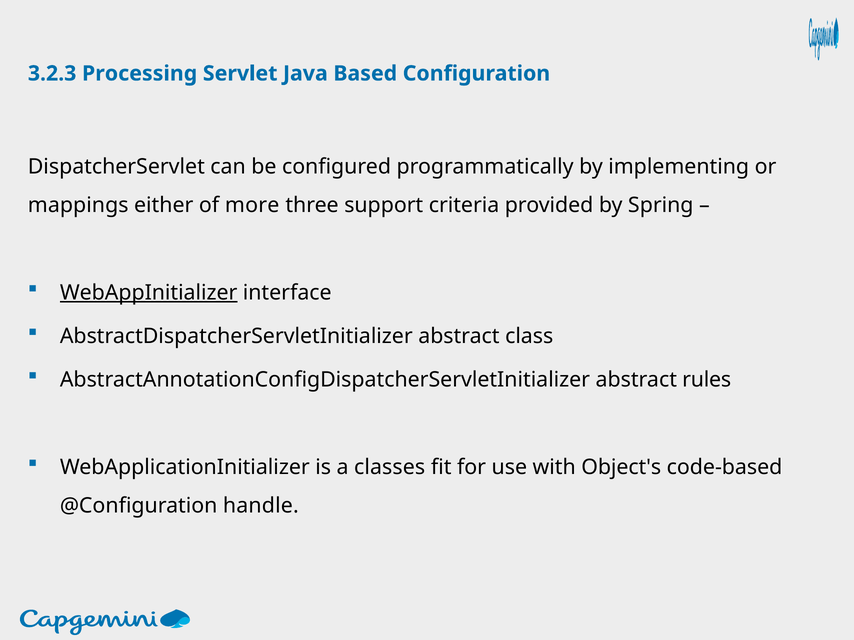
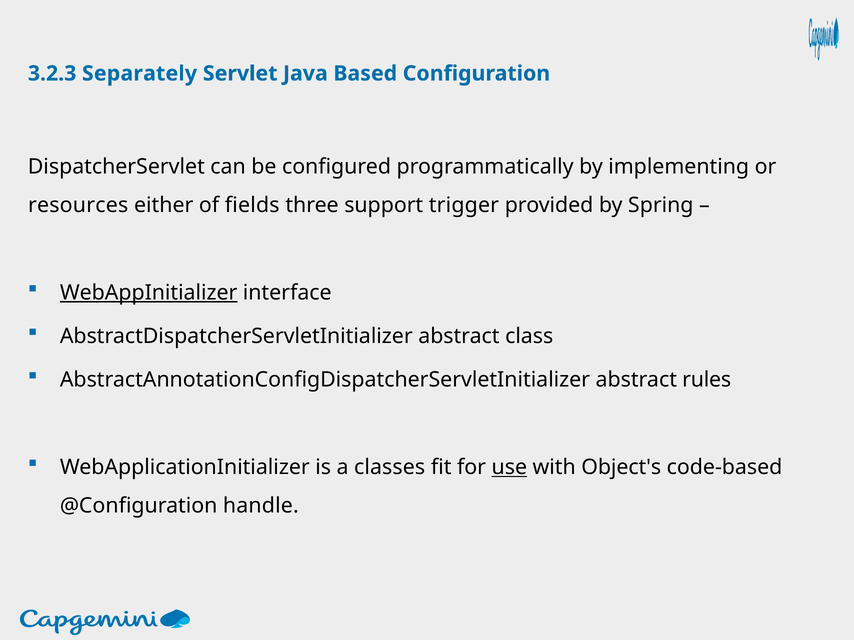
Processing: Processing -> Separately (140, 74)
mappings: mappings -> resources (78, 205)
more: more -> fields (252, 205)
criteria: criteria -> trigger (464, 205)
use underline: none -> present (509, 468)
